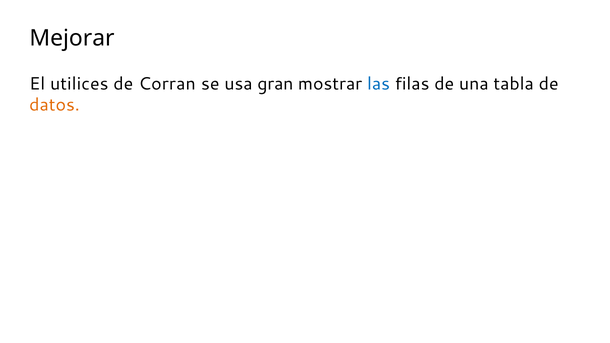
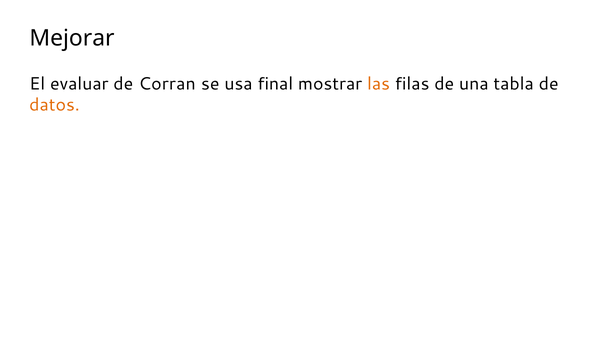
utilices: utilices -> evaluar (79, 84)
gran: gran -> final (275, 84)
las colour: blue -> orange (379, 84)
